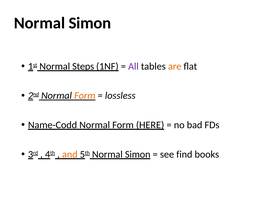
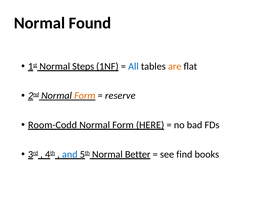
Simon: Simon -> Found (90, 23)
All colour: purple -> blue (133, 67)
lossless: lossless -> reserve (120, 96)
Name-Codd: Name-Codd -> Room-Codd (53, 125)
and colour: orange -> blue (70, 155)
5th Normal Simon: Simon -> Better (138, 155)
